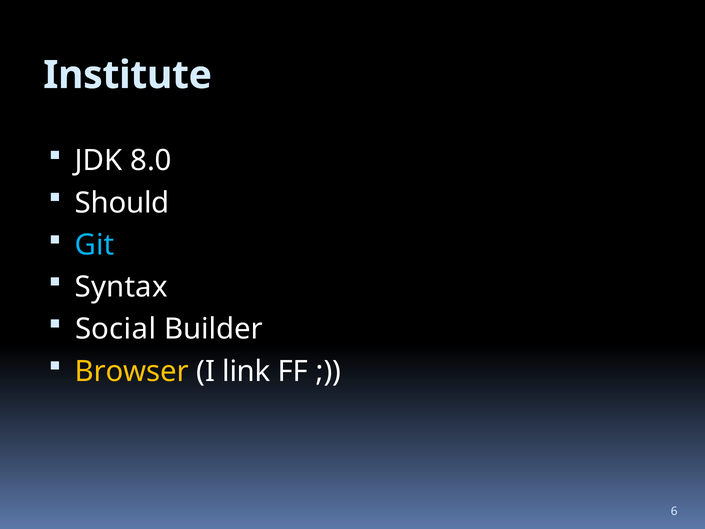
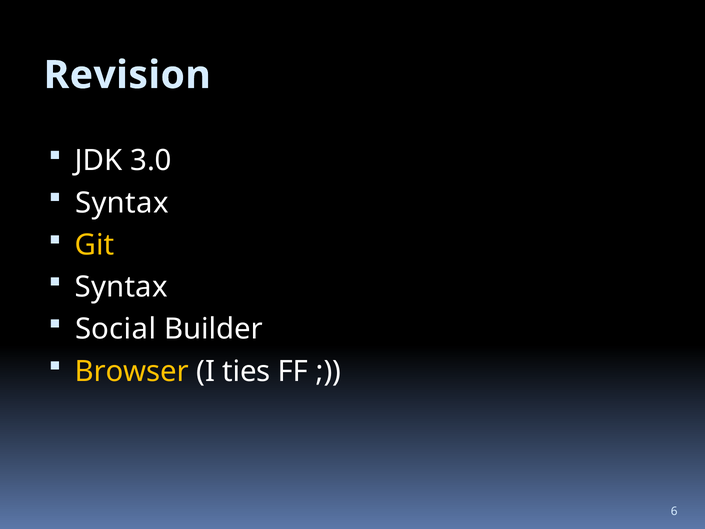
Institute: Institute -> Revision (127, 75)
8.0: 8.0 -> 3.0 (151, 161)
Should: Should -> Syntax (122, 203)
Git colour: light blue -> yellow (95, 245)
link: link -> ties (246, 371)
